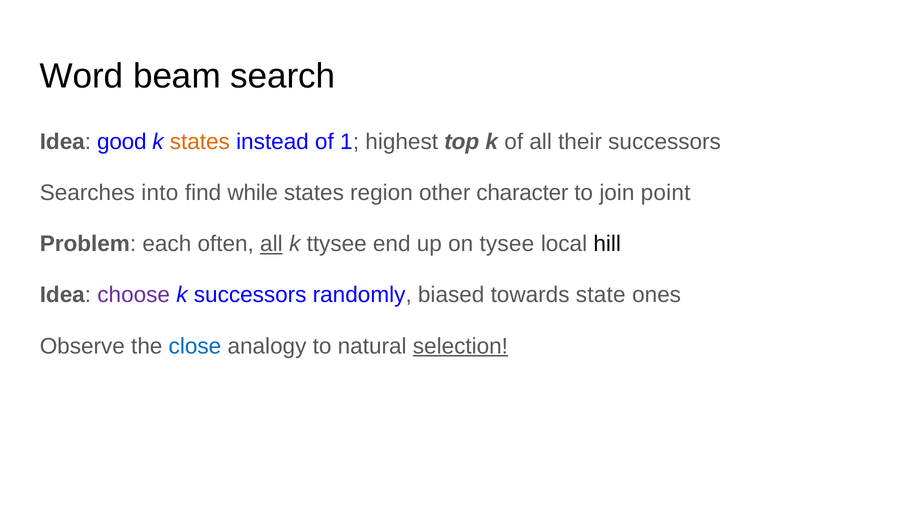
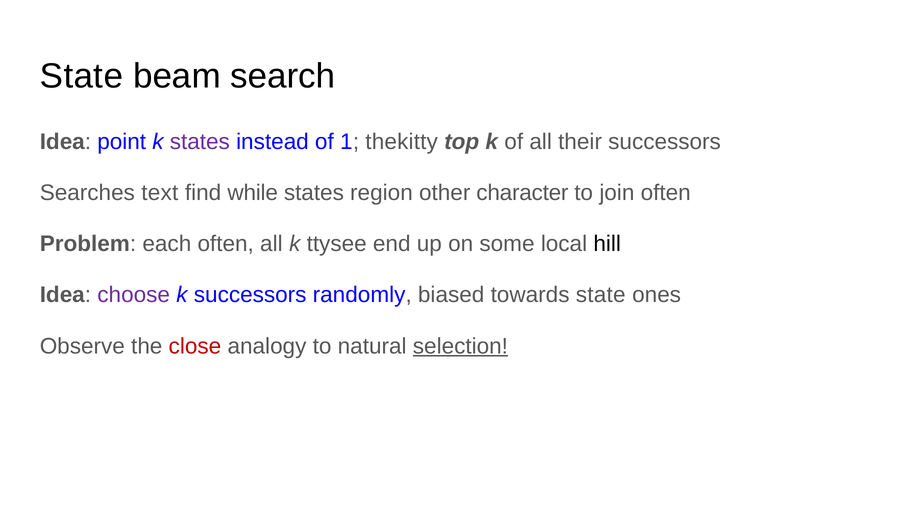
Word: Word -> State (81, 76)
good: good -> point (122, 142)
states colour: orange -> purple (200, 142)
highest: highest -> thekitty (402, 142)
into: into -> text (160, 193)
join point: point -> often (666, 193)
all underline: present -> none (271, 244)
tysee: tysee -> some (507, 244)
close colour: blue -> red (195, 346)
